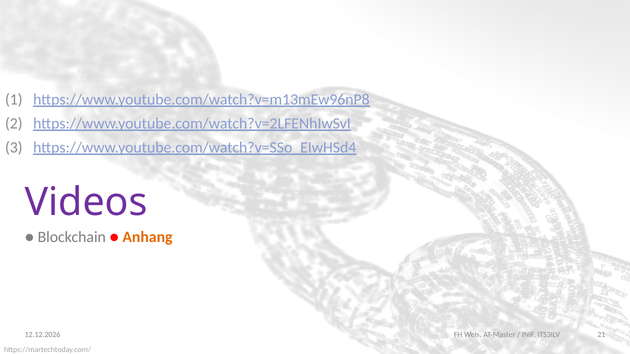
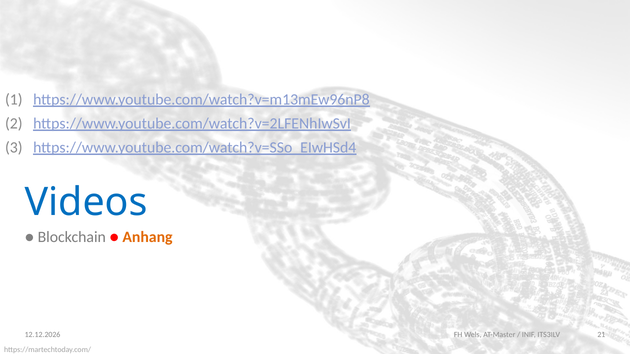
Videos colour: purple -> blue (86, 202)
